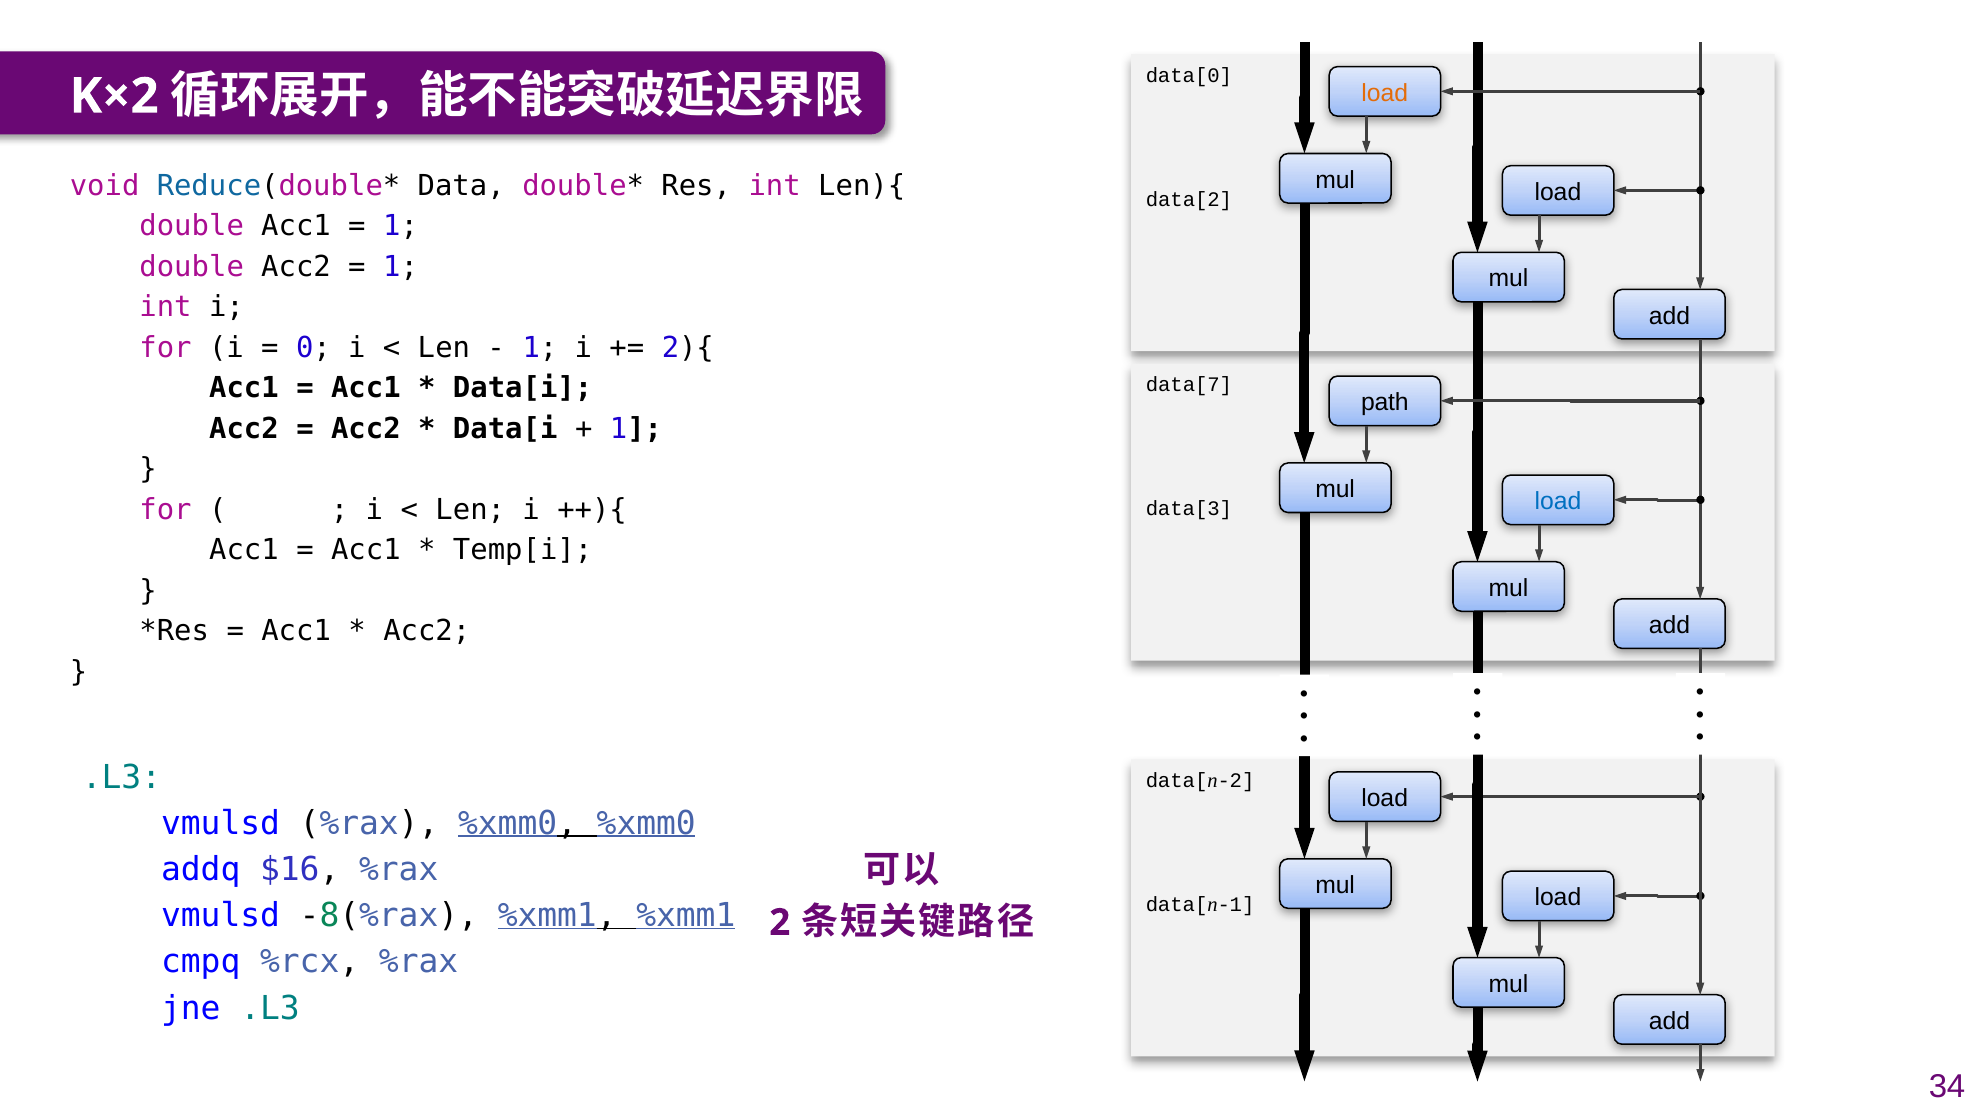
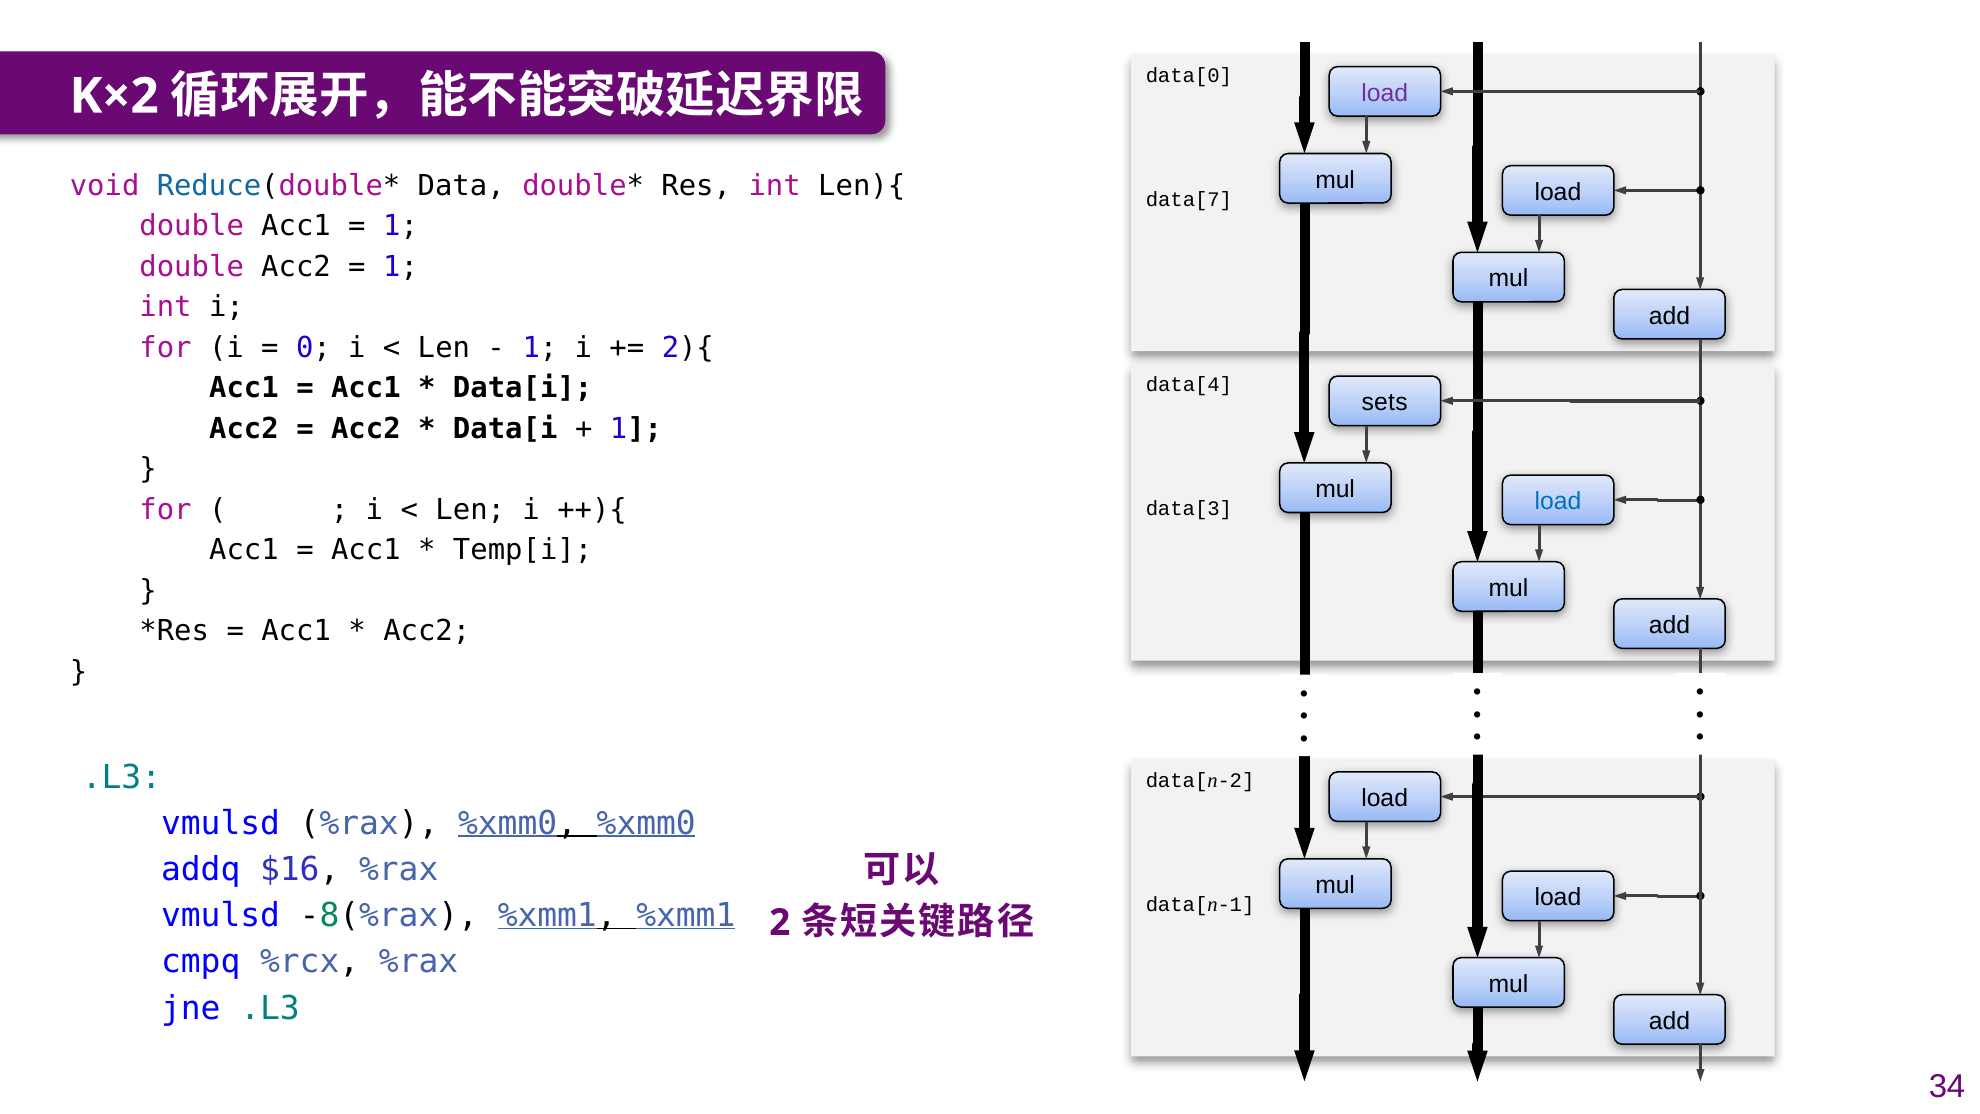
load colour: orange -> purple (1385, 93)
data[2: data[2 -> data[7 (1189, 199)
data[7: data[7 -> data[4 (1189, 385)
path: path -> sets (1385, 402)
